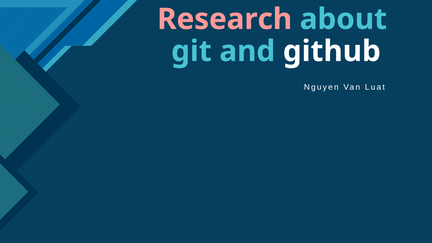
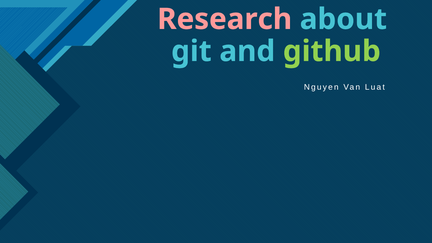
github colour: white -> light green (332, 51)
